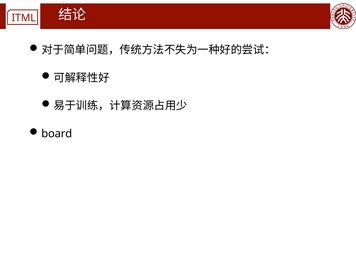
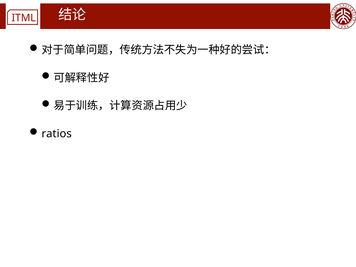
board: board -> ratios (57, 134)
